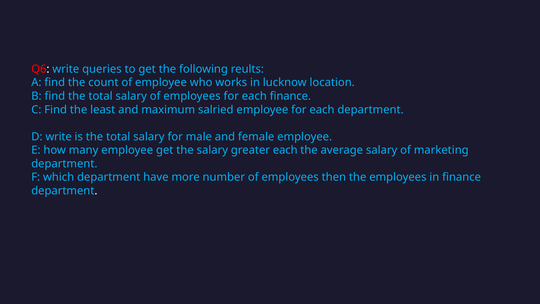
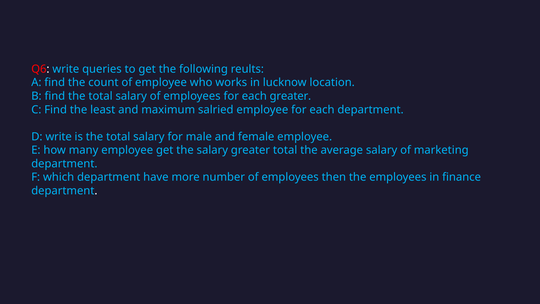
each finance: finance -> greater (290, 96)
greater each: each -> total (285, 150)
